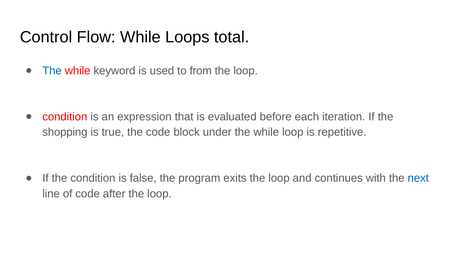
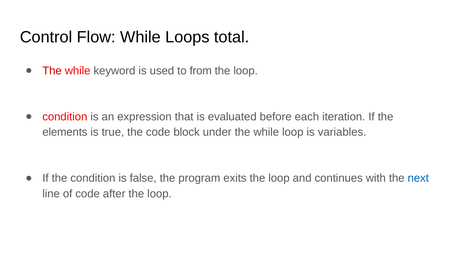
The colour: blue -> red (52, 71)
shopping: shopping -> elements (65, 132)
repetitive: repetitive -> variables (342, 132)
